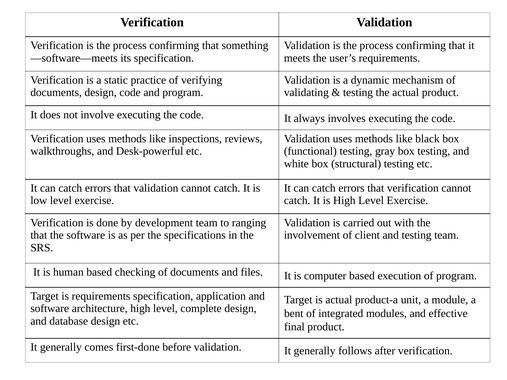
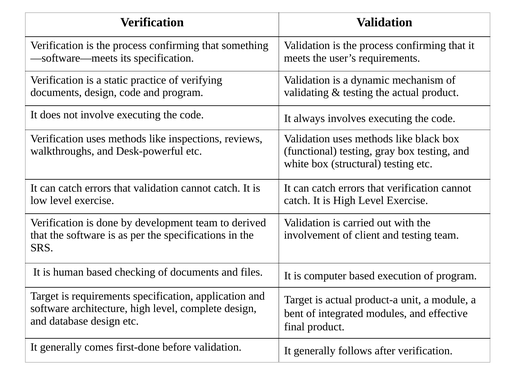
ranging: ranging -> derived (249, 223)
